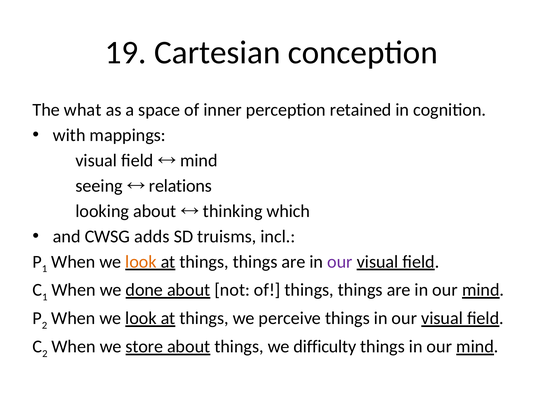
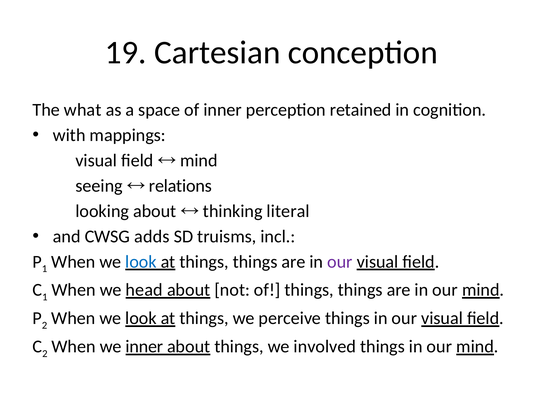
which: which -> literal (288, 211)
look colour: orange -> blue (141, 262)
done: done -> head (144, 290)
we store: store -> inner (144, 347)
difficulty: difficulty -> involved (325, 347)
